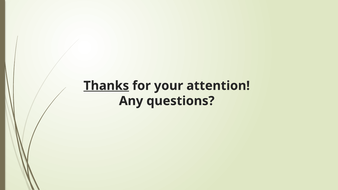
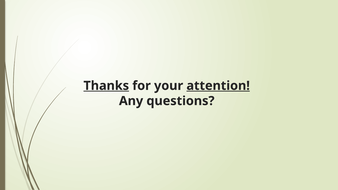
attention underline: none -> present (218, 86)
